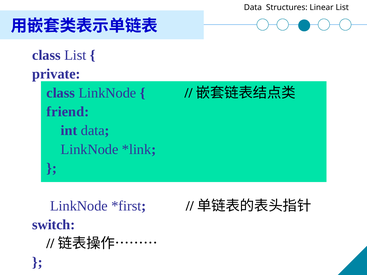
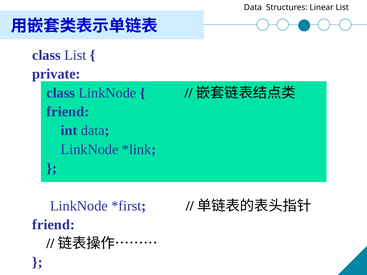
switch: switch -> friend (54, 225)
